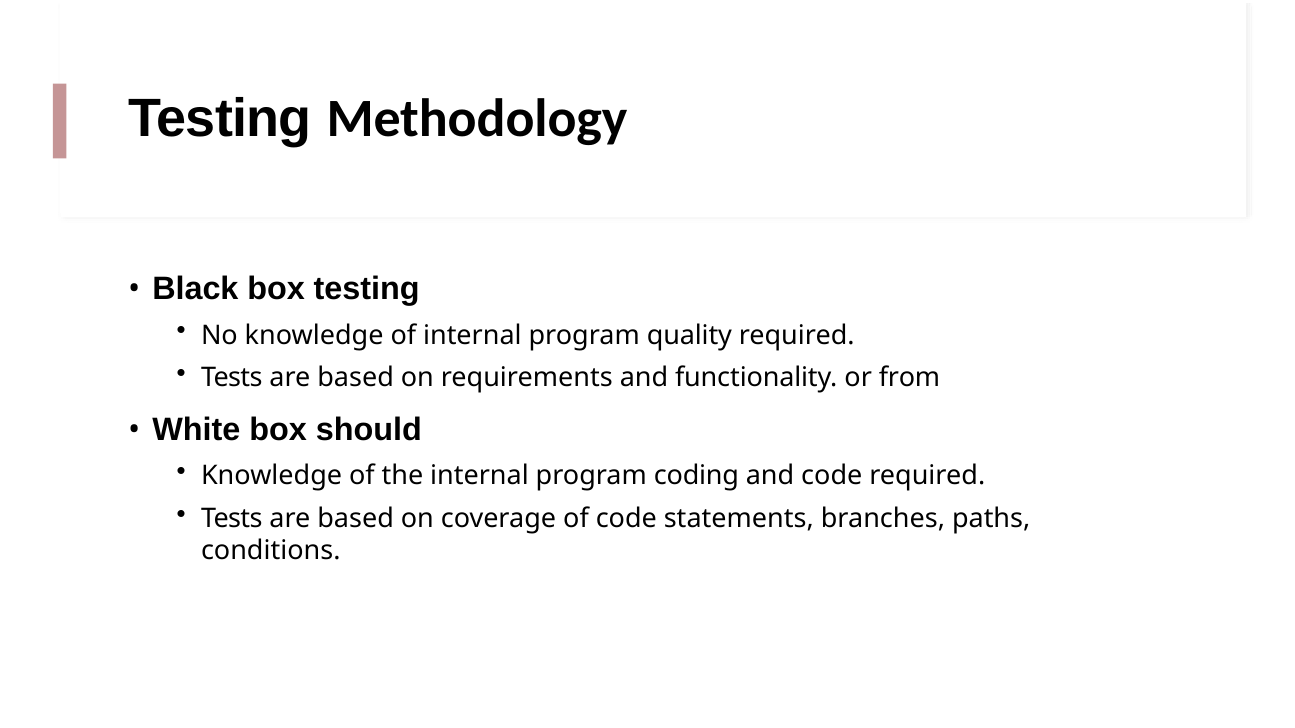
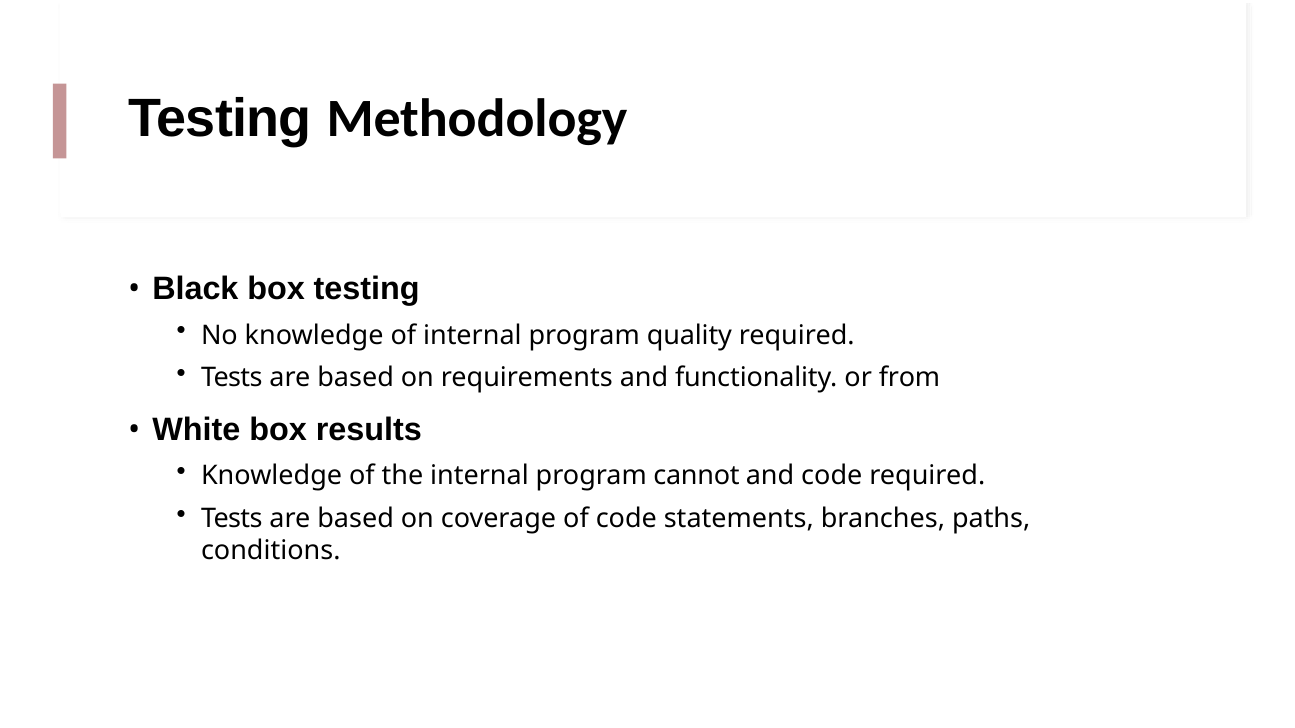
should: should -> results (369, 431)
coding: coding -> cannot (697, 476)
